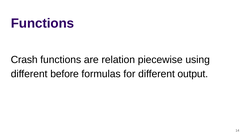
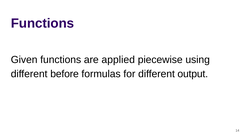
Crash: Crash -> Given (24, 60)
relation: relation -> applied (118, 60)
